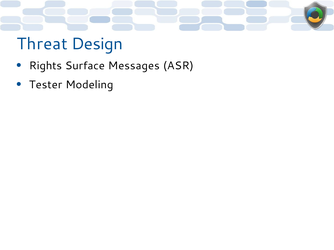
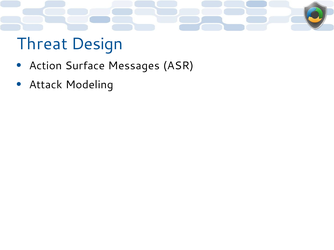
Rights: Rights -> Action (45, 66)
Tester: Tester -> Attack (46, 85)
